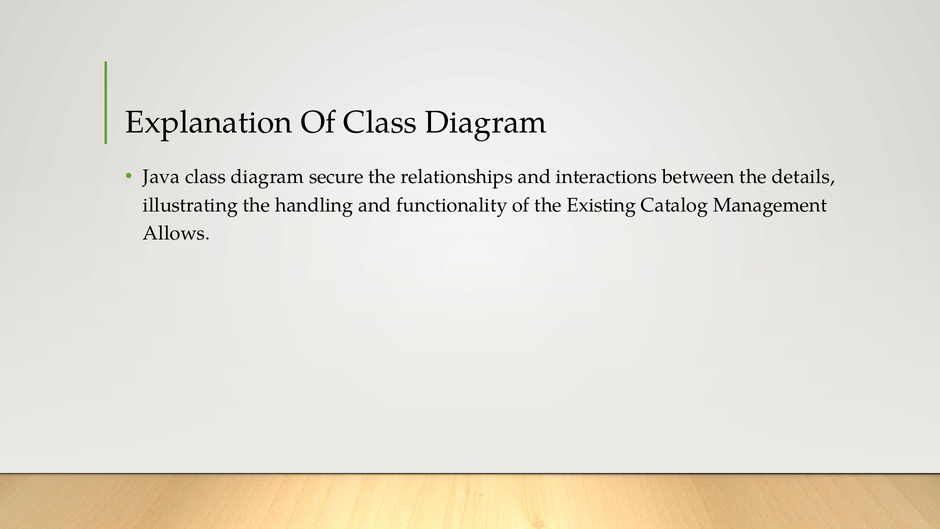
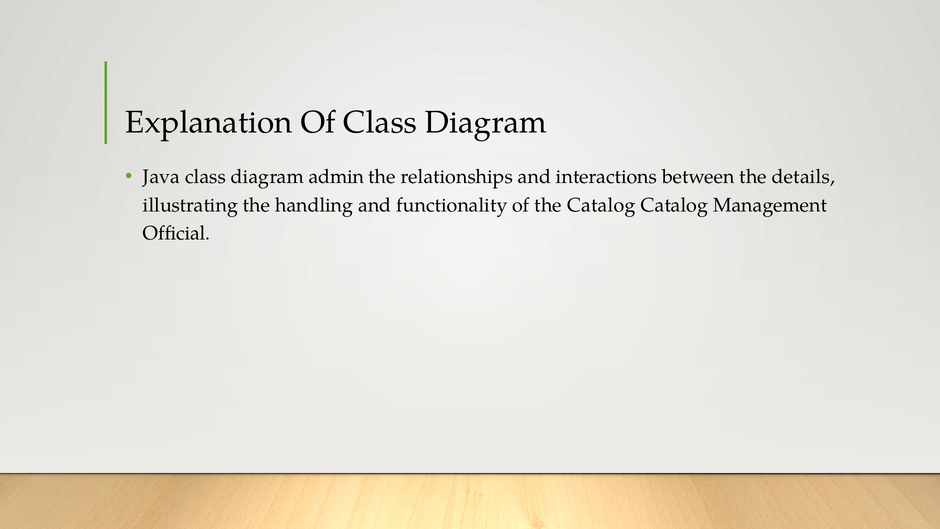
secure: secure -> admin (336, 177)
the Existing: Existing -> Catalog (601, 205)
Allows: Allows -> Official (177, 233)
